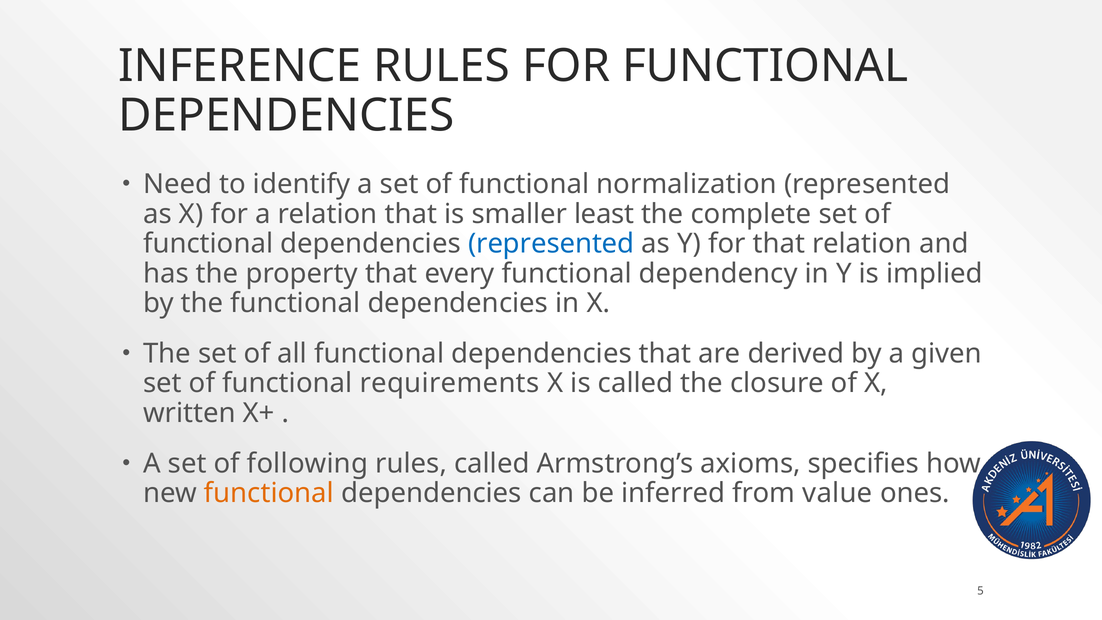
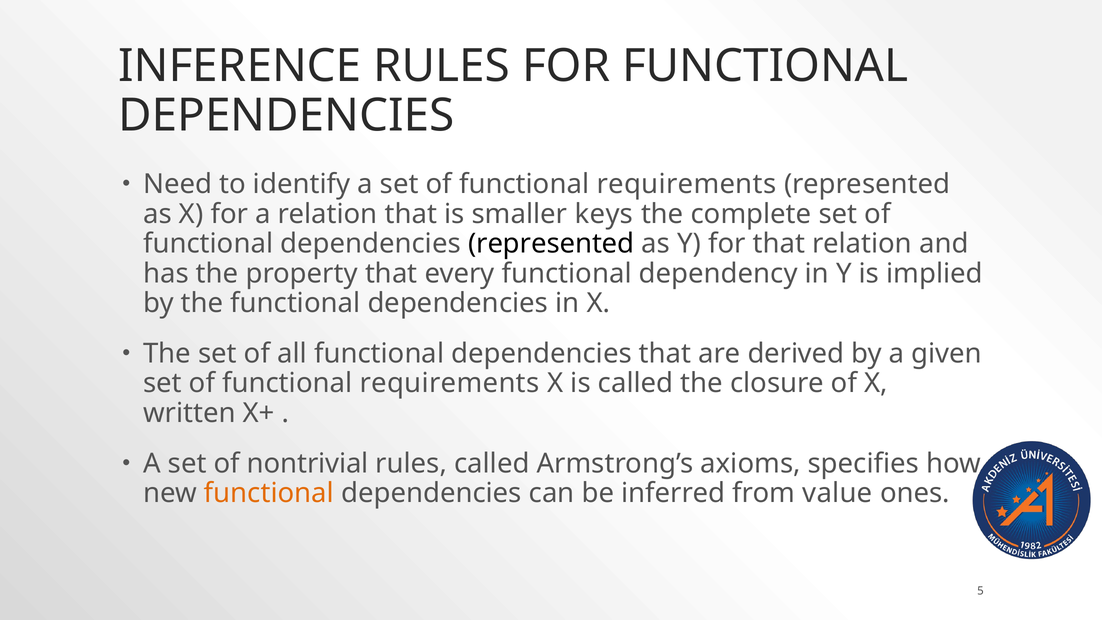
normalization: normalization -> requirements (686, 184)
least: least -> keys (604, 214)
represented colour: blue -> black (551, 244)
following: following -> nontrivial (308, 464)
